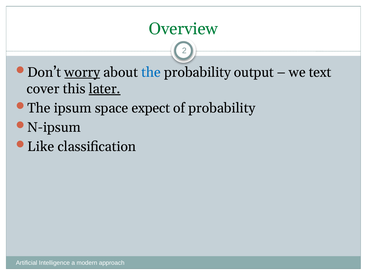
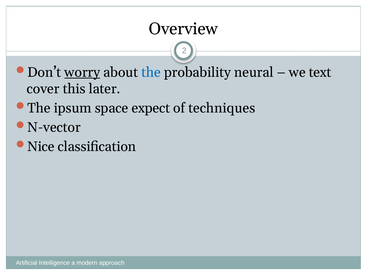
Overview colour: green -> black (183, 29)
output: output -> neural (254, 72)
later underline: present -> none (105, 89)
of probability: probability -> techniques (222, 108)
N-ipsum: N-ipsum -> N-vector (54, 127)
Like: Like -> Nice (41, 147)
